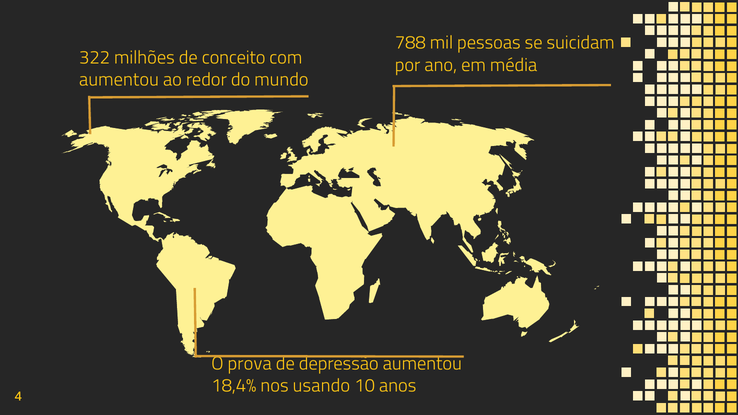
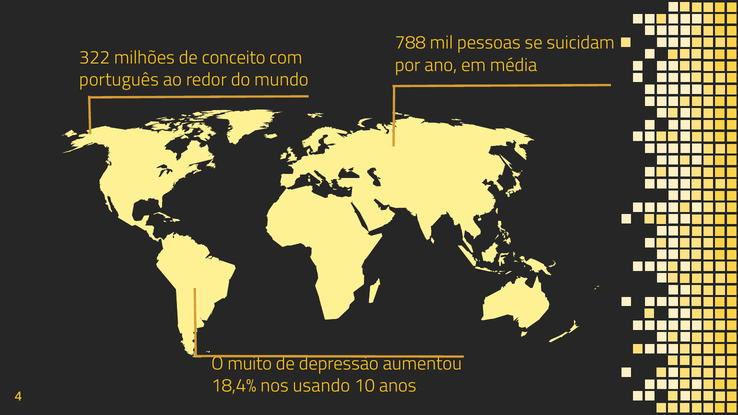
aumentou: aumentou -> português (119, 80)
prova: prova -> muito (250, 364)
